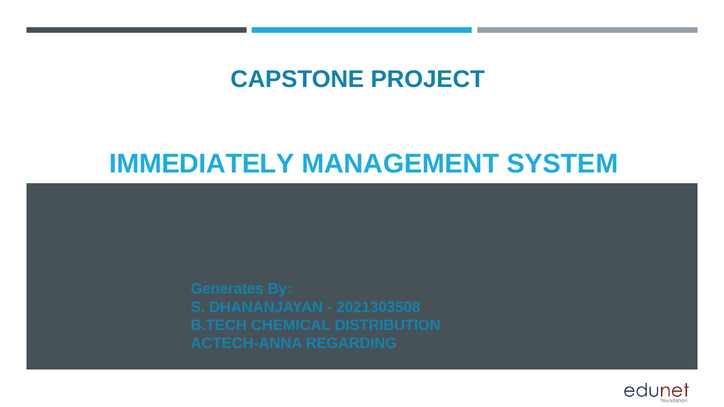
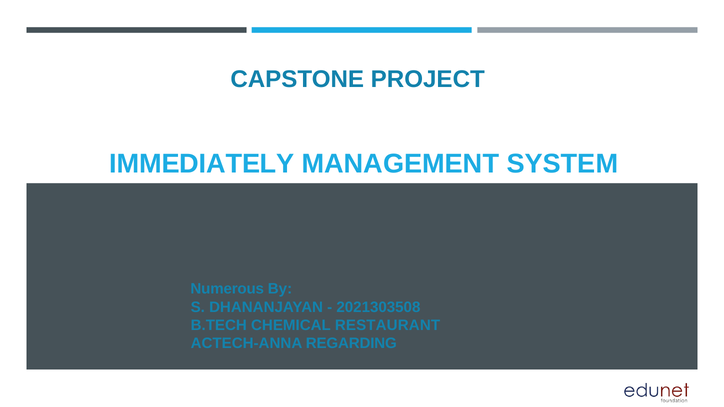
Generates: Generates -> Numerous (227, 289)
DISTRIBUTION: DISTRIBUTION -> RESTAURANT (388, 325)
